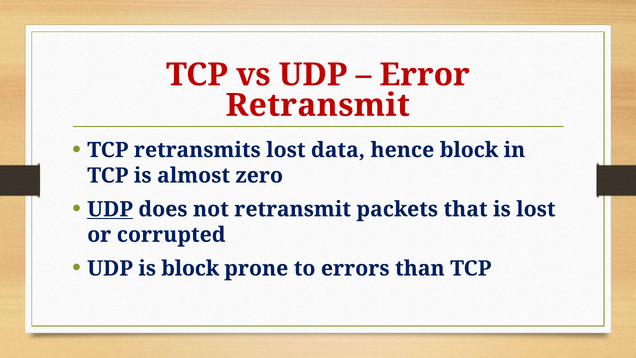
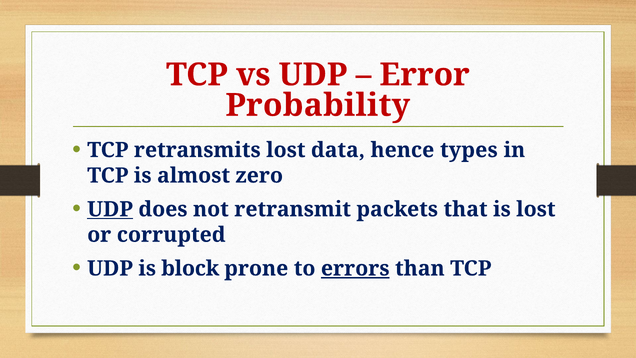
Retransmit: Retransmit -> Probability (318, 105)
hence block: block -> types (469, 150)
errors underline: none -> present (355, 268)
